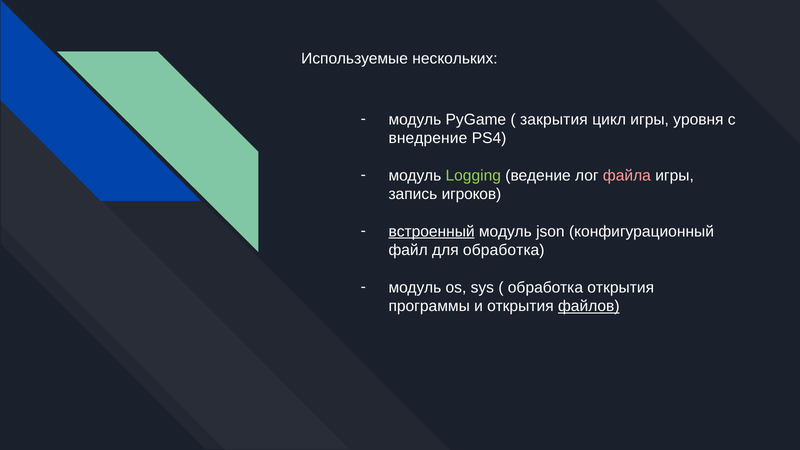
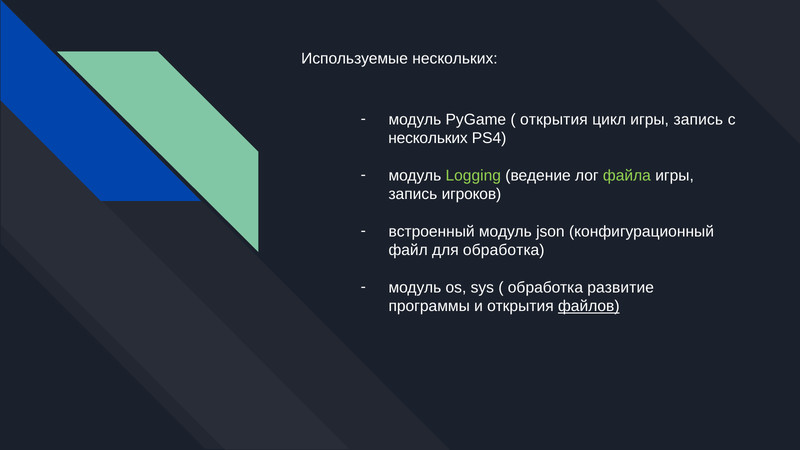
закрытия: закрытия -> открытия (554, 119)
цикл игры уровня: уровня -> запись (698, 119)
внедрение: внедрение -> нескольких (428, 138)
файла colour: pink -> light green (627, 175)
встроенный underline: present -> none (432, 232)
обработка открытия: открытия -> развитие (621, 288)
